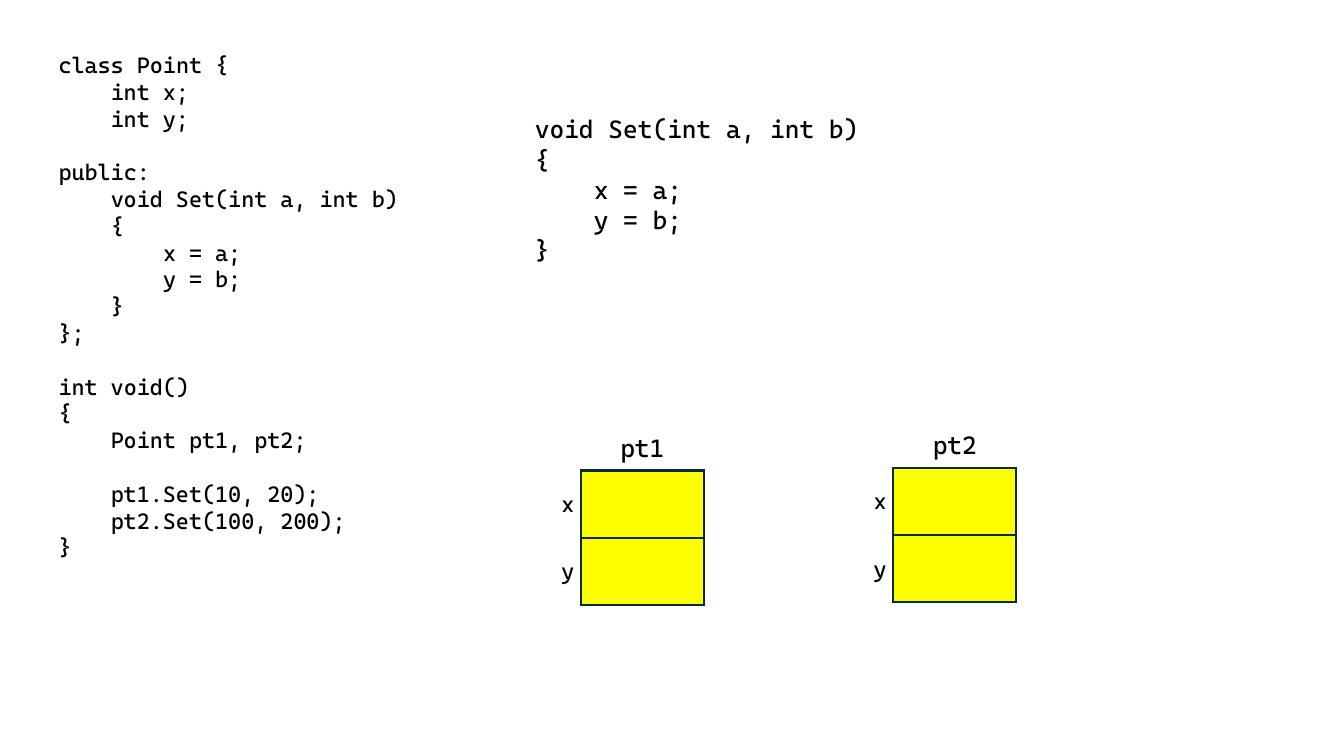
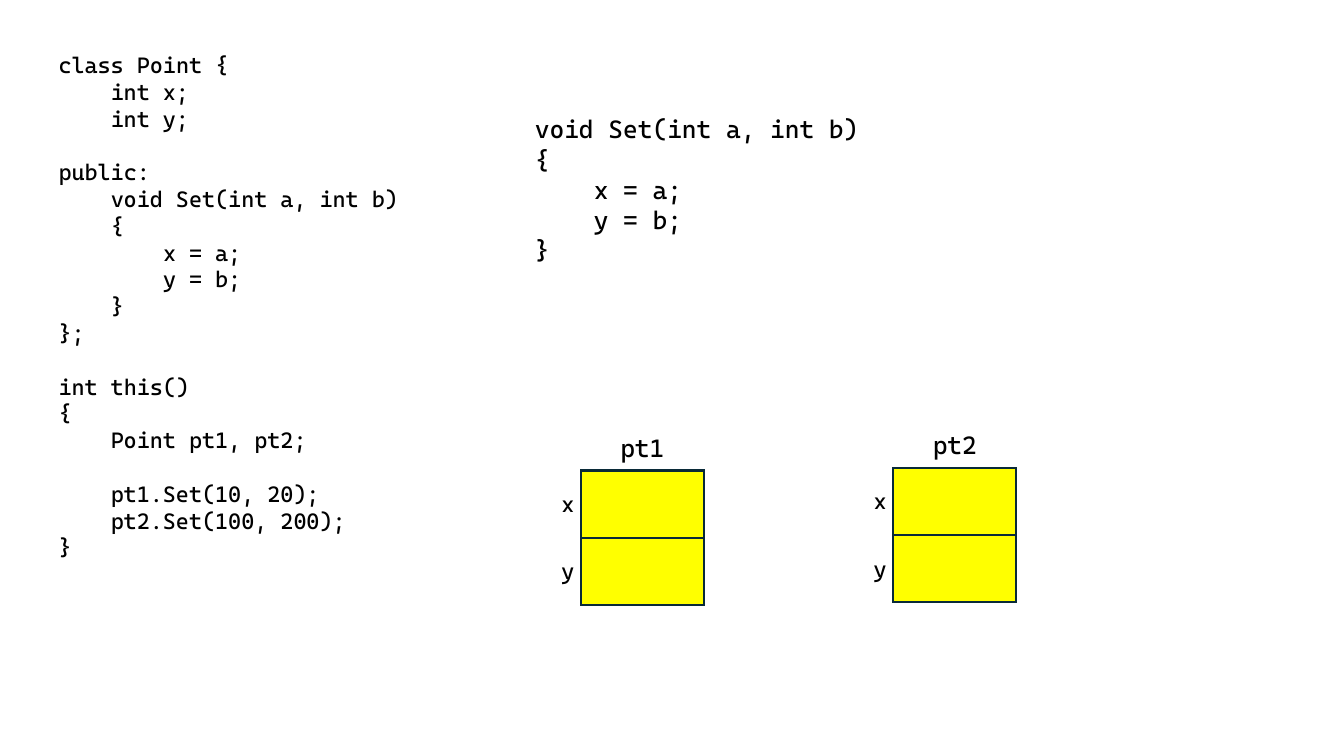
void(: void( -> this( (150, 388)
